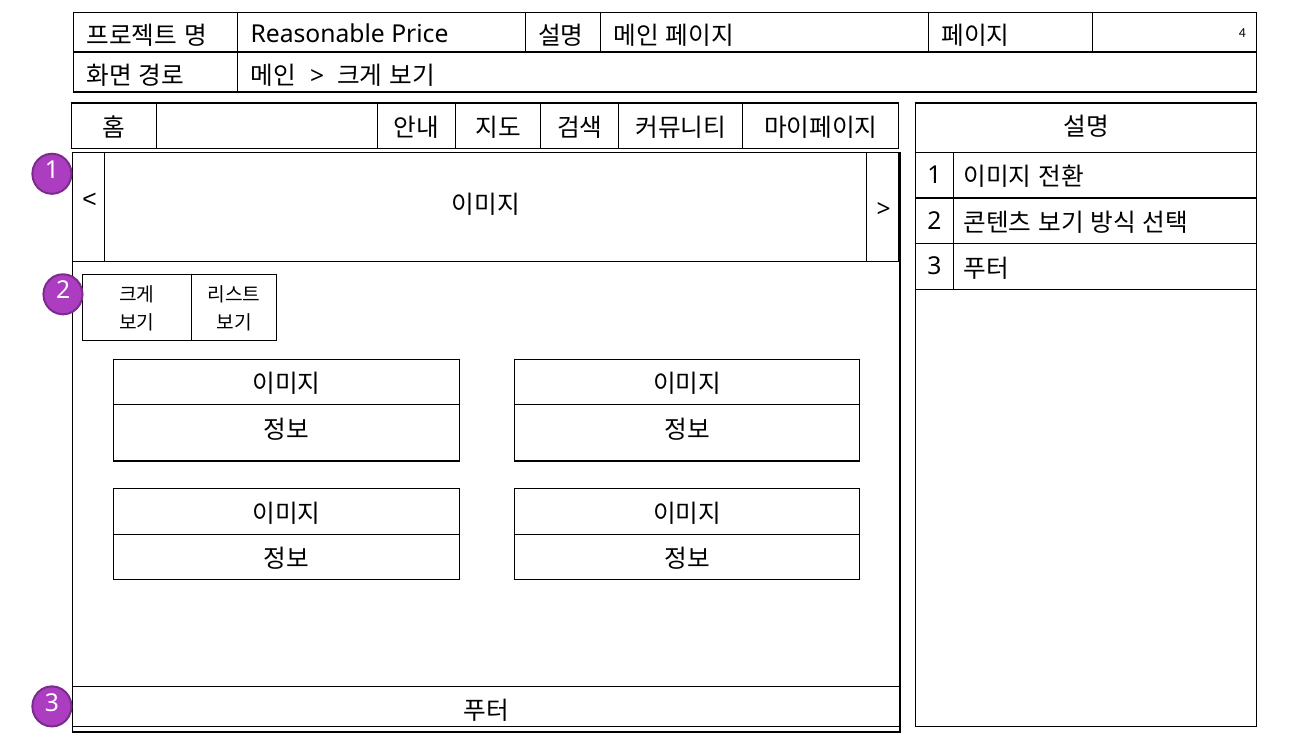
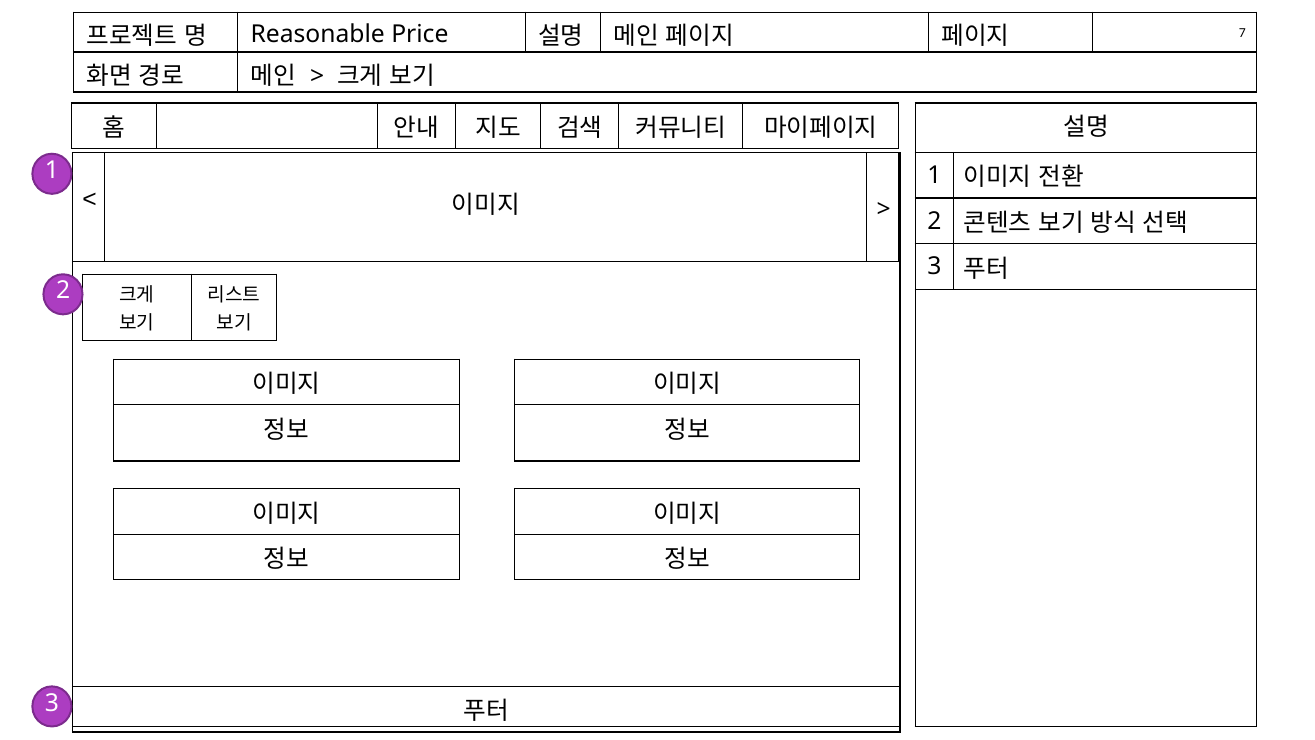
4: 4 -> 7 (1242, 33)
